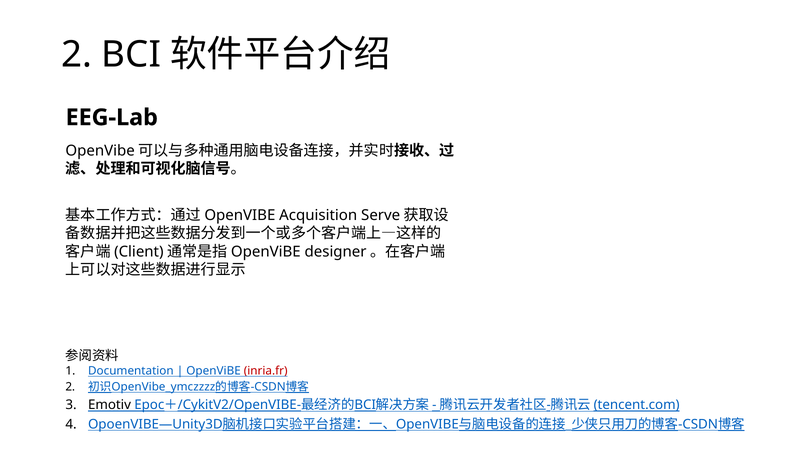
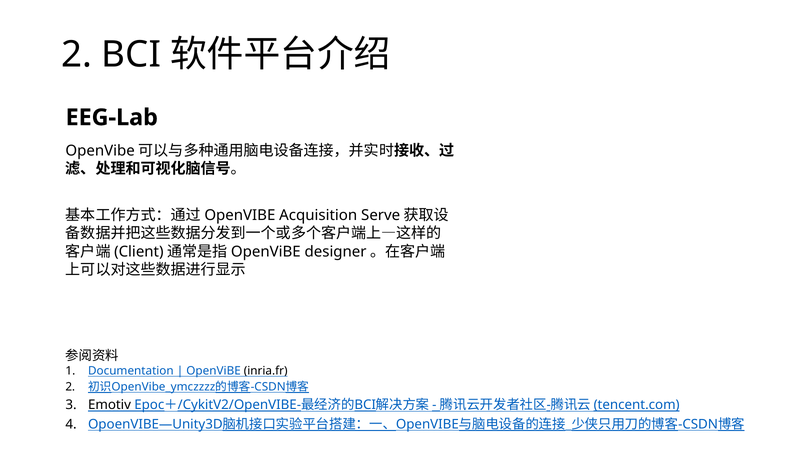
inria.fr colour: red -> black (266, 371)
